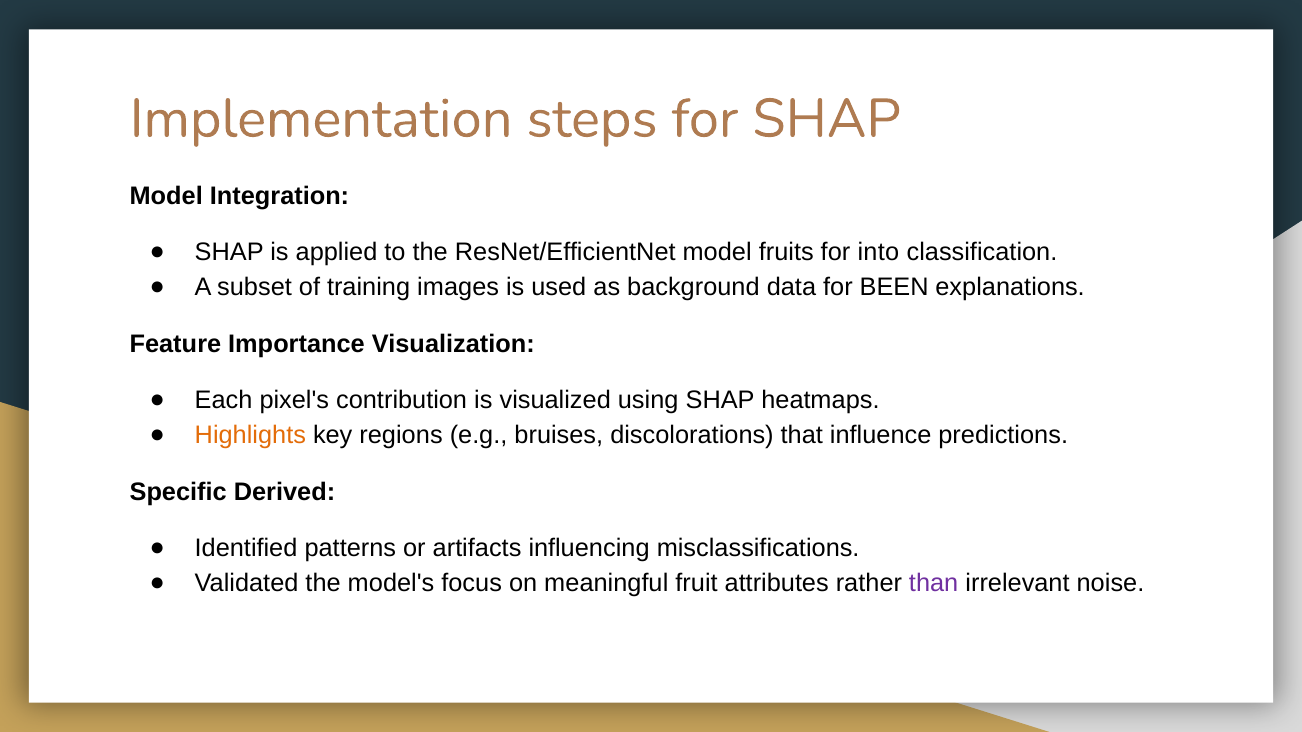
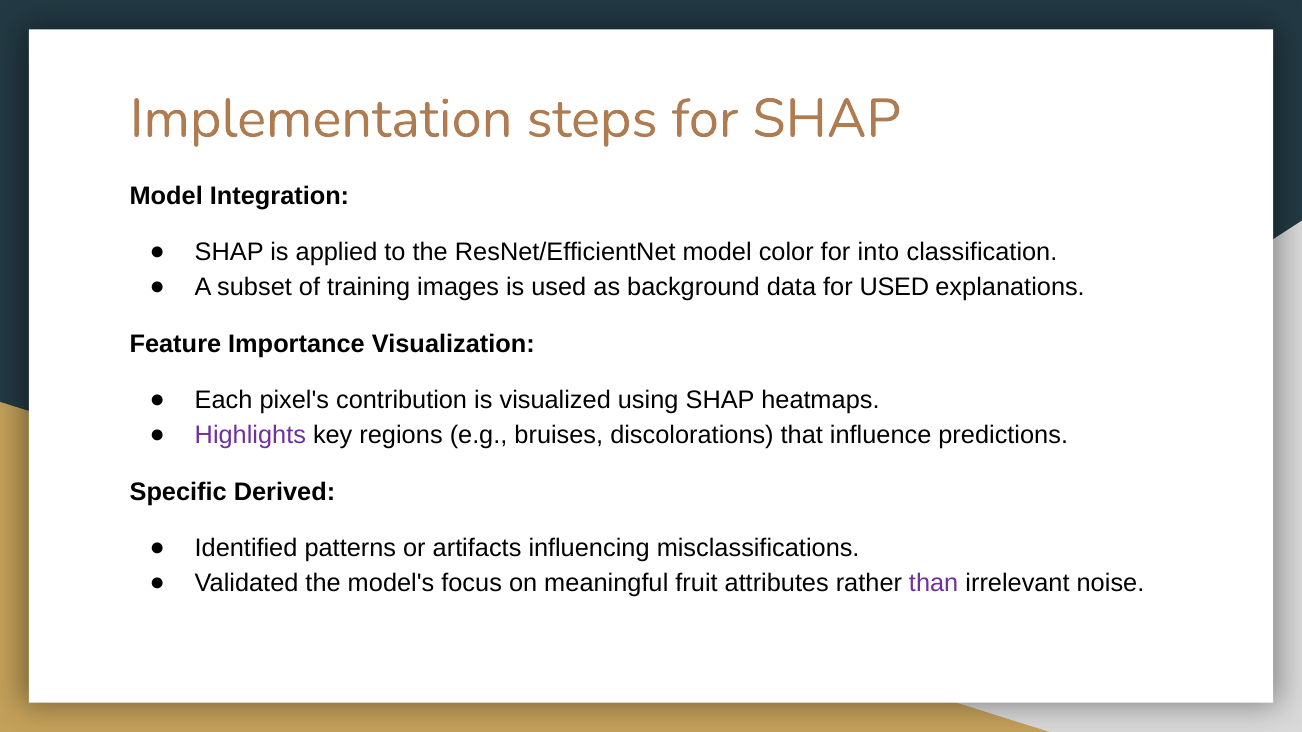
fruits: fruits -> color (786, 253)
for BEEN: BEEN -> USED (894, 287)
Highlights colour: orange -> purple (250, 436)
